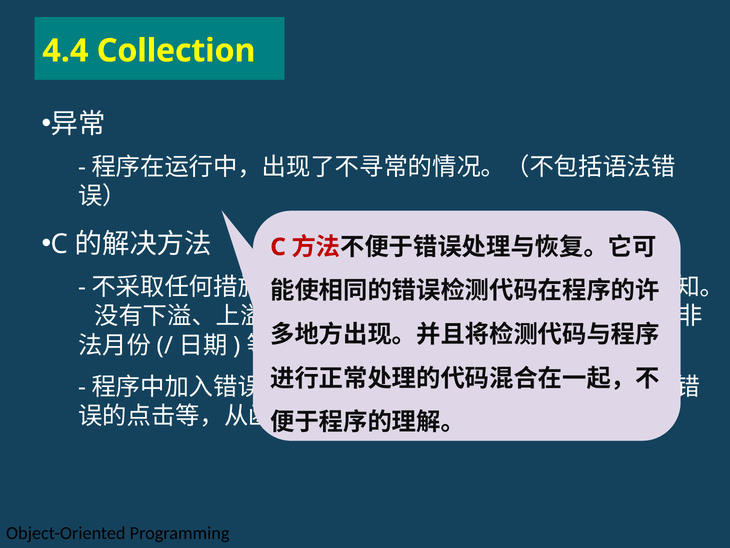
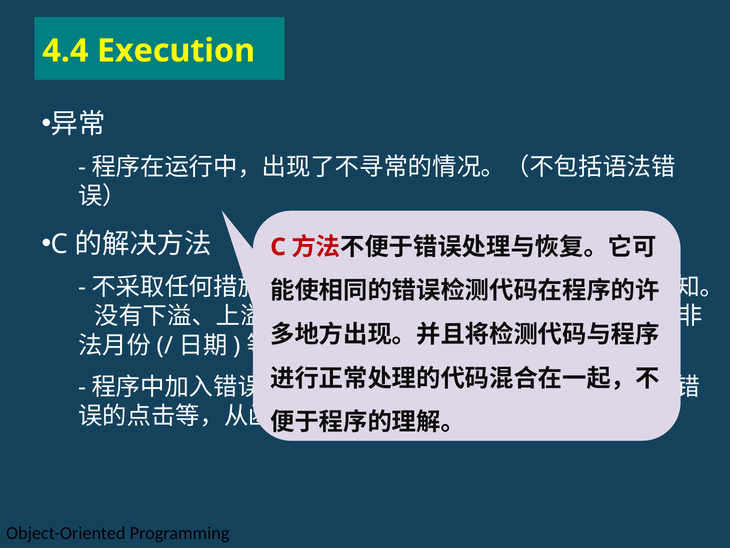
Collection: Collection -> Execution (176, 51)
